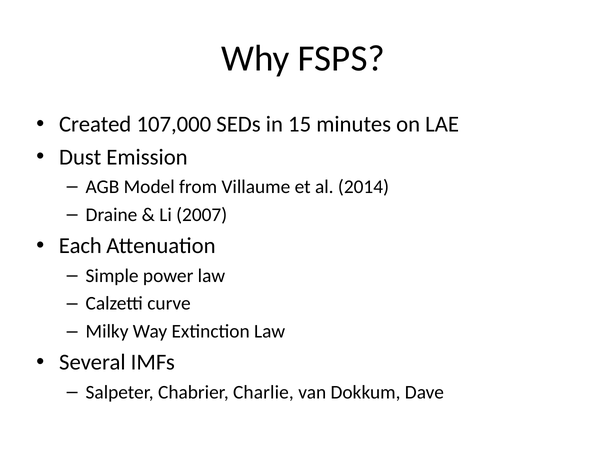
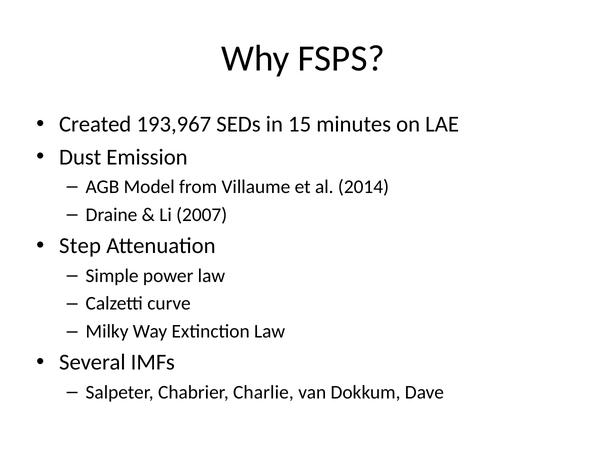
107,000: 107,000 -> 193,967 (174, 124)
Each: Each -> Step (80, 246)
